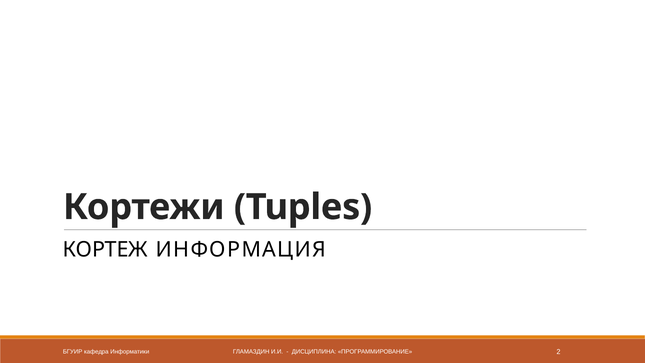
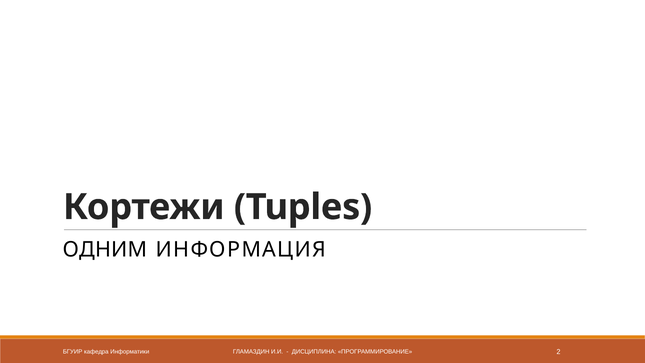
КОРТЕЖ: КОРТЕЖ -> ОДНИМ (105, 249)
